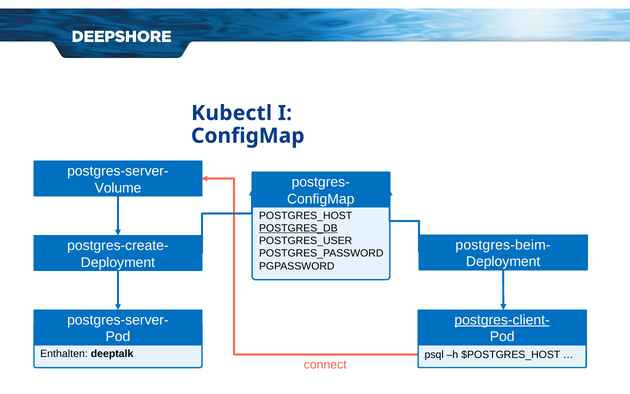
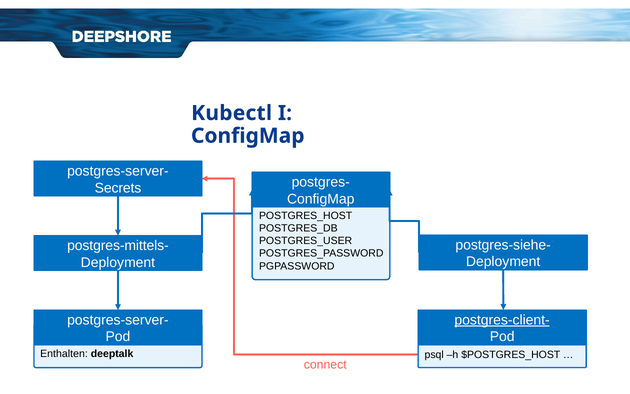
Volume: Volume -> Secrets (118, 188)
POSTGRES_DB underline: present -> none (298, 228)
postgres-beim-: postgres-beim- -> postgres-siehe- (503, 245)
postgres-create-: postgres-create- -> postgres-mittels- (118, 245)
